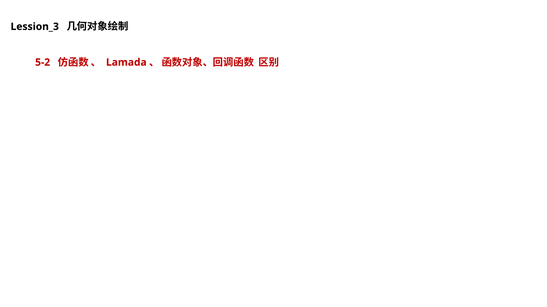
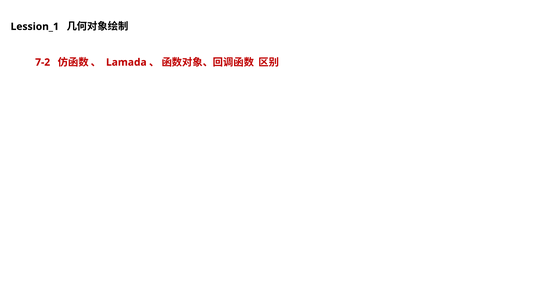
Lession_3: Lession_3 -> Lession_1 (35, 27)
5-2: 5-2 -> 7-2 (43, 62)
